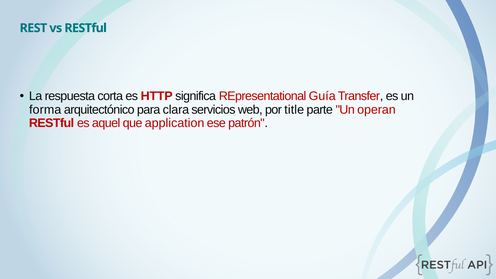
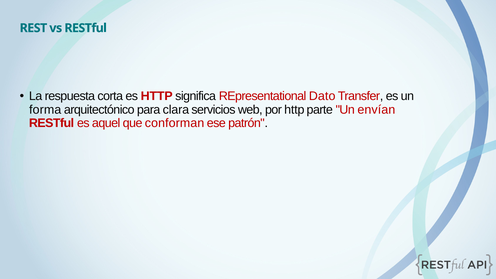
Guía: Guía -> Dato (322, 96)
por title: title -> http (294, 110)
operan: operan -> envían (376, 110)
application: application -> conforman (175, 123)
